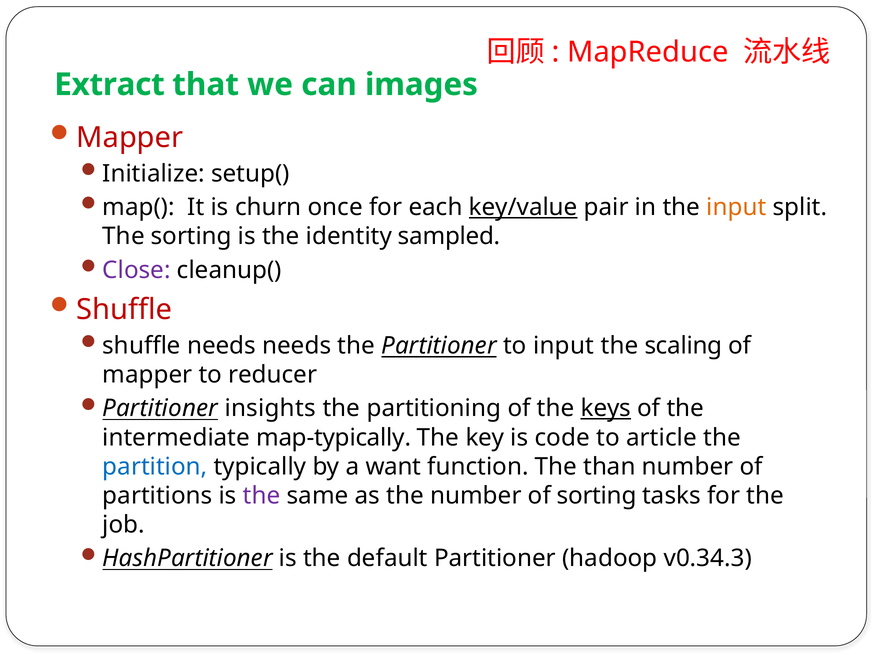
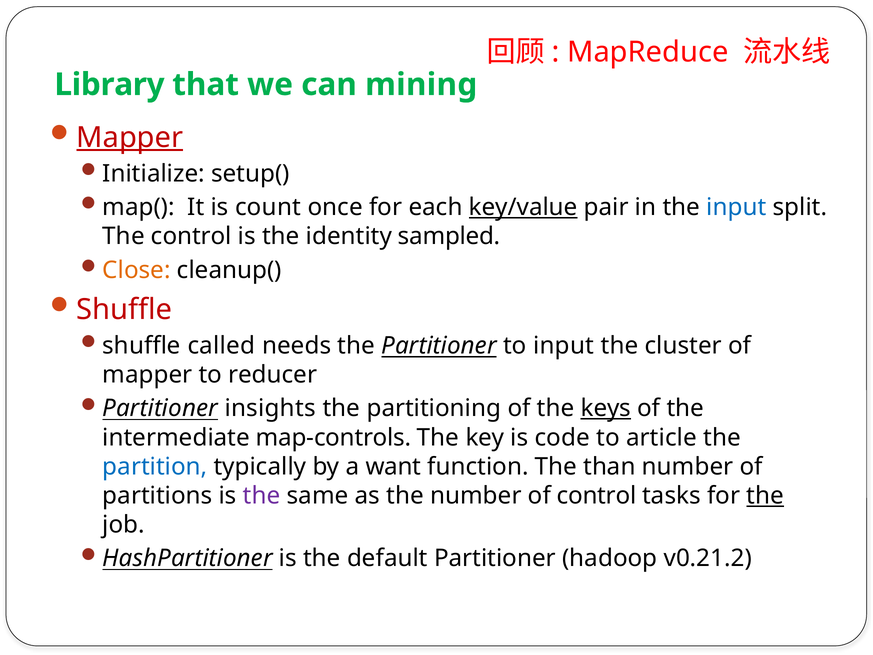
Extract: Extract -> Library (110, 85)
images: images -> mining (421, 85)
Mapper underline: none -> present (130, 137)
churn: churn -> count (268, 207)
input colour: orange -> blue (736, 207)
The sorting: sorting -> control (191, 236)
Close colour: purple -> orange (137, 270)
shuffle needs: needs -> called (221, 345)
scaling: scaling -> cluster (683, 345)
map-typically: map-typically -> map-controls (334, 437)
of sorting: sorting -> control (597, 496)
the underline: none -> present (765, 496)
v0.34.3: v0.34.3 -> v0.21.2 (708, 558)
